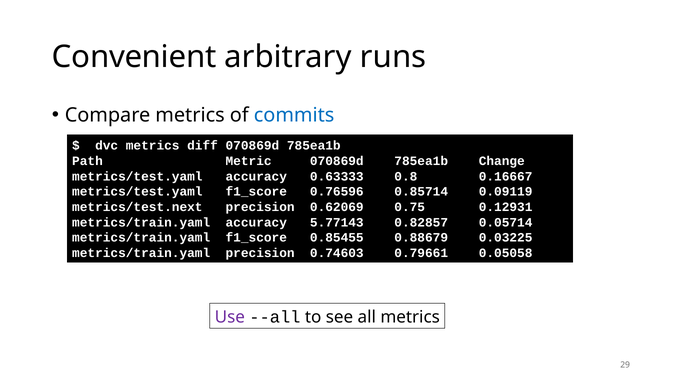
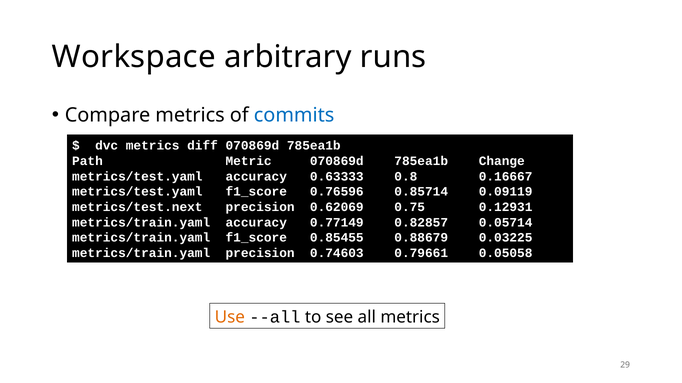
Convenient: Convenient -> Workspace (134, 57)
5.77143: 5.77143 -> 0.77149 (337, 223)
Use colour: purple -> orange (230, 317)
